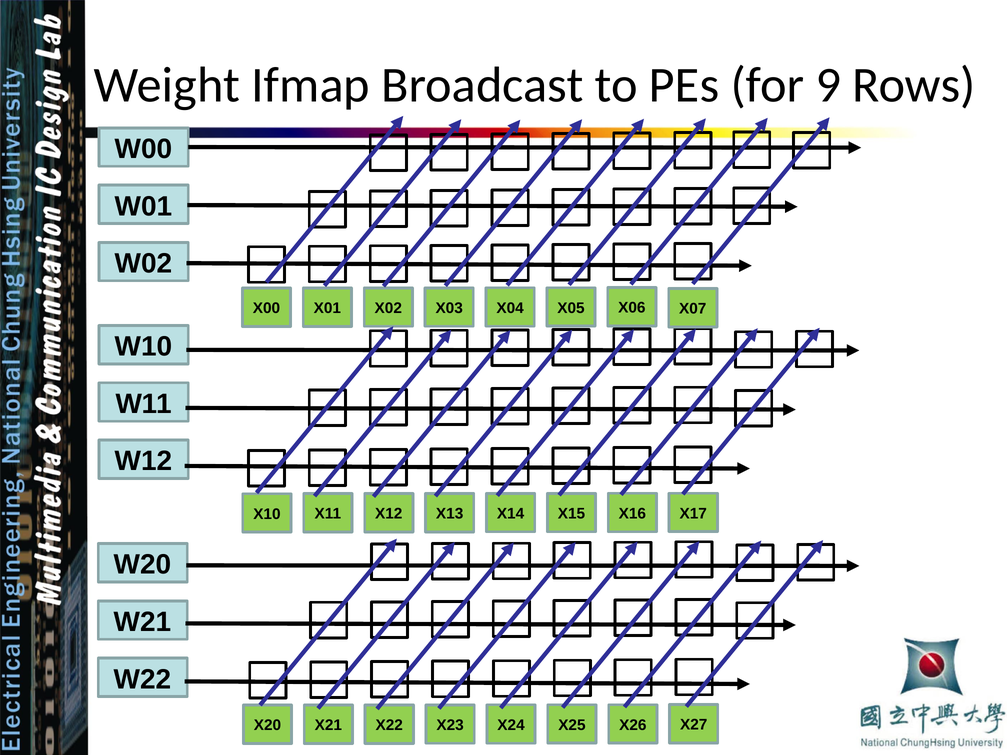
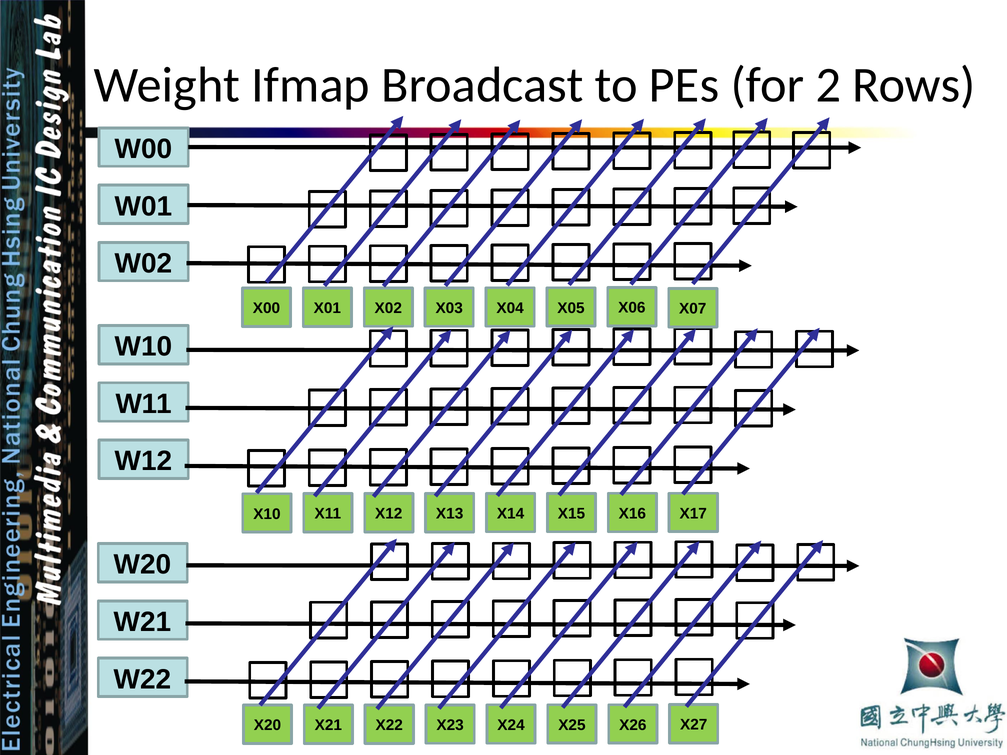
9: 9 -> 2 (828, 85)
